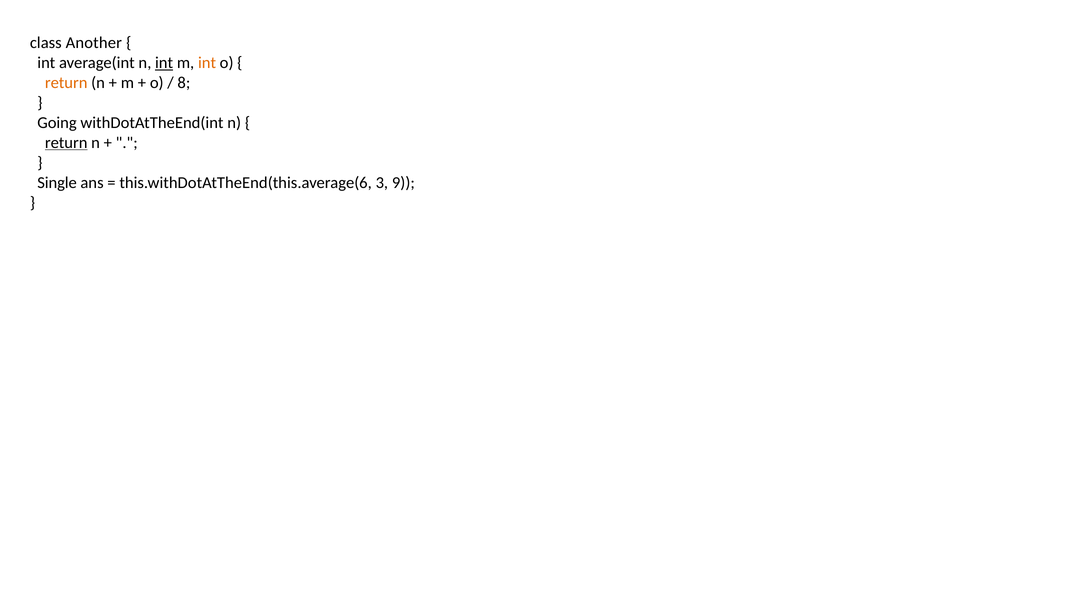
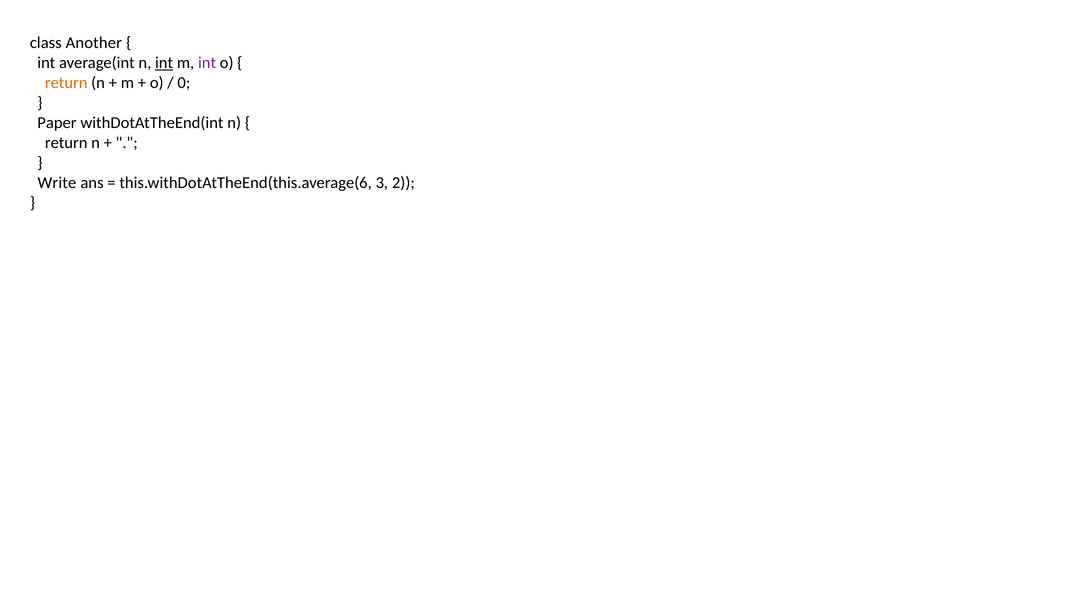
int colour: orange -> purple (207, 63)
8: 8 -> 0 (184, 83)
Going: Going -> Paper (57, 123)
return underline: present -> none (66, 143)
Single: Single -> Write (57, 183)
9: 9 -> 2 (403, 183)
